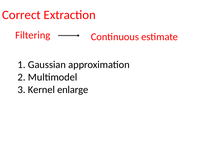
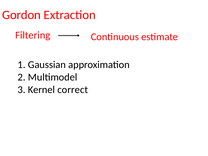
Correct: Correct -> Gordon (21, 15)
enlarge: enlarge -> correct (73, 90)
